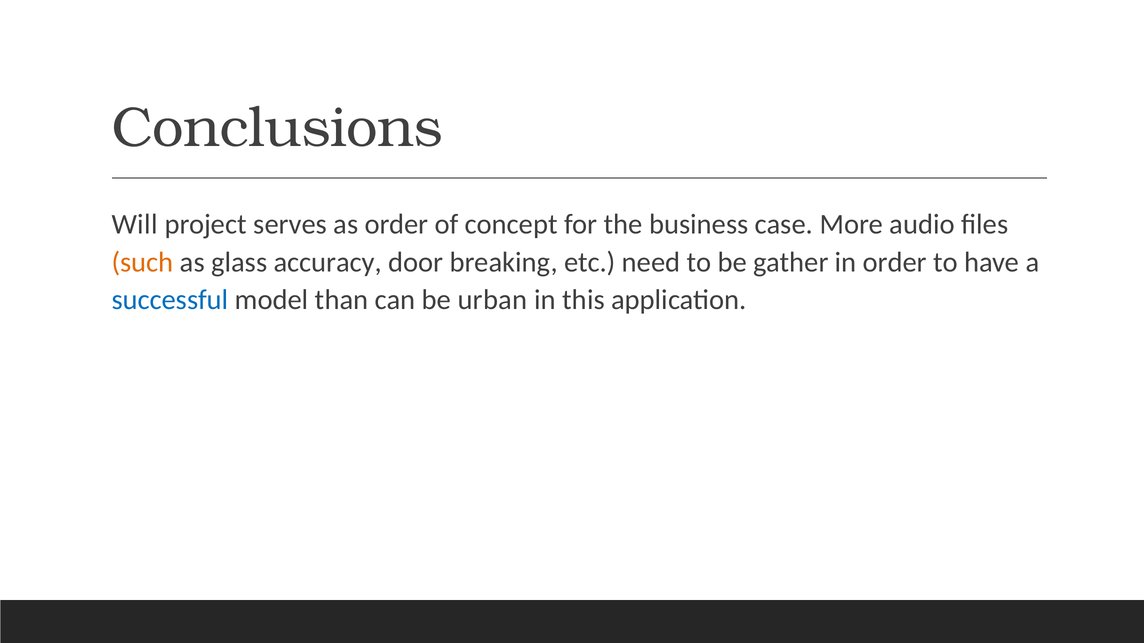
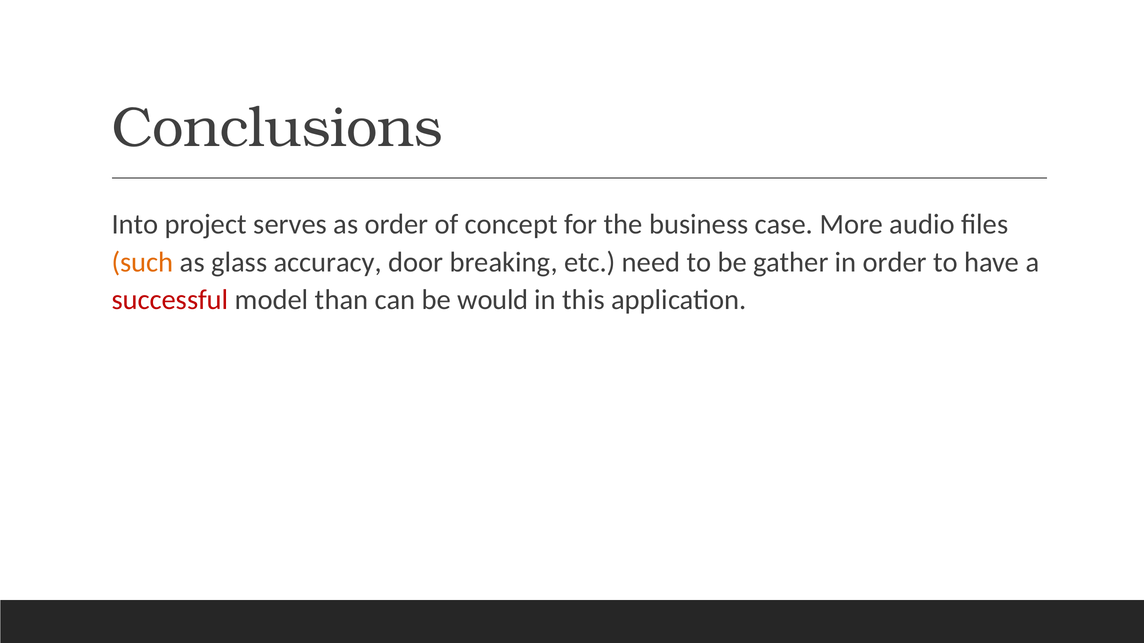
Will: Will -> Into (135, 225)
successful colour: blue -> red (170, 300)
urban: urban -> would (493, 300)
